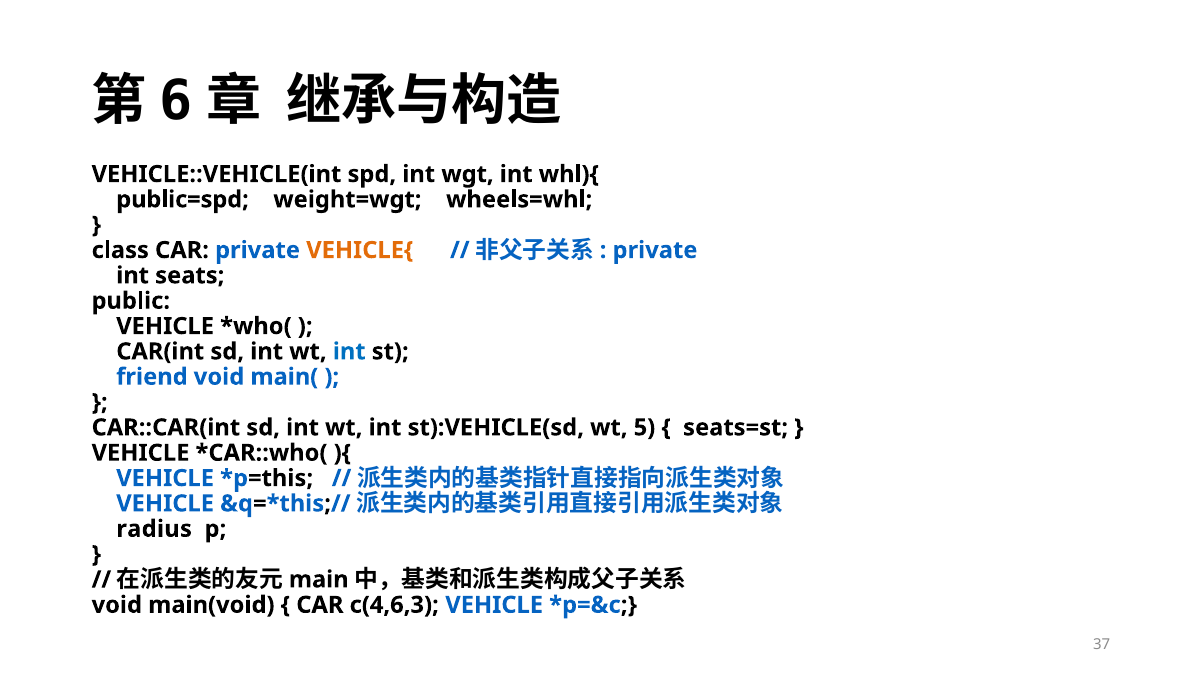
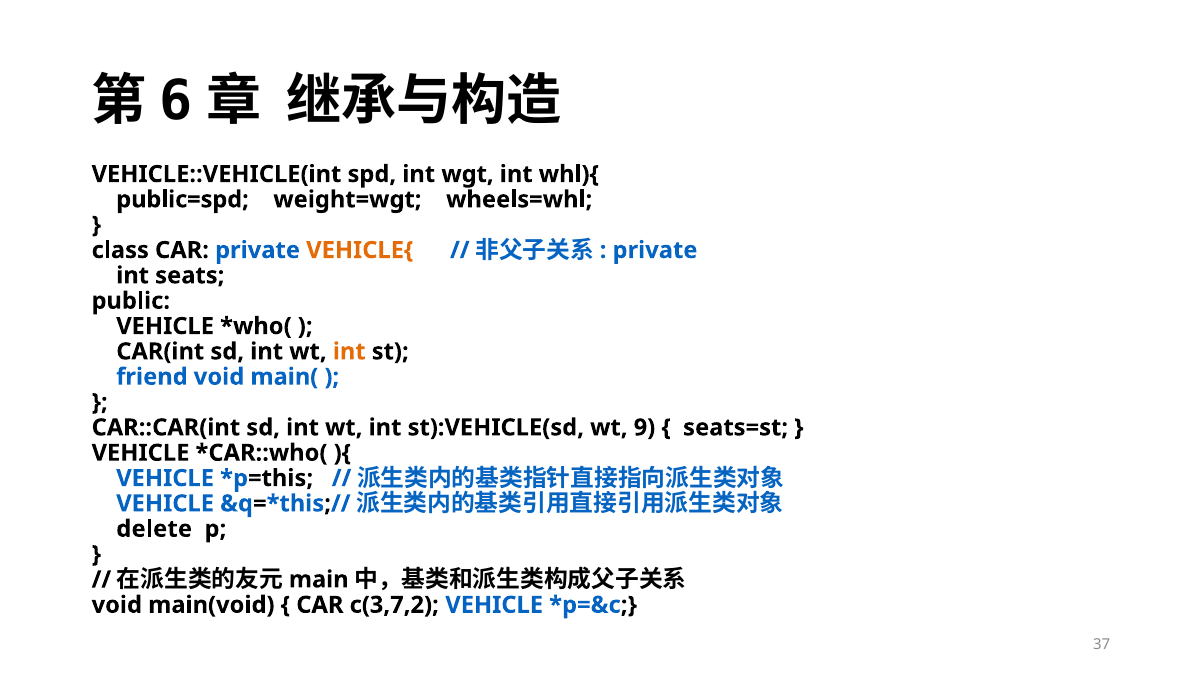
int colour: blue -> orange (349, 352)
5: 5 -> 9 (644, 428)
radius: radius -> delete (154, 529)
c(4,6,3: c(4,6,3 -> c(3,7,2 (394, 605)
